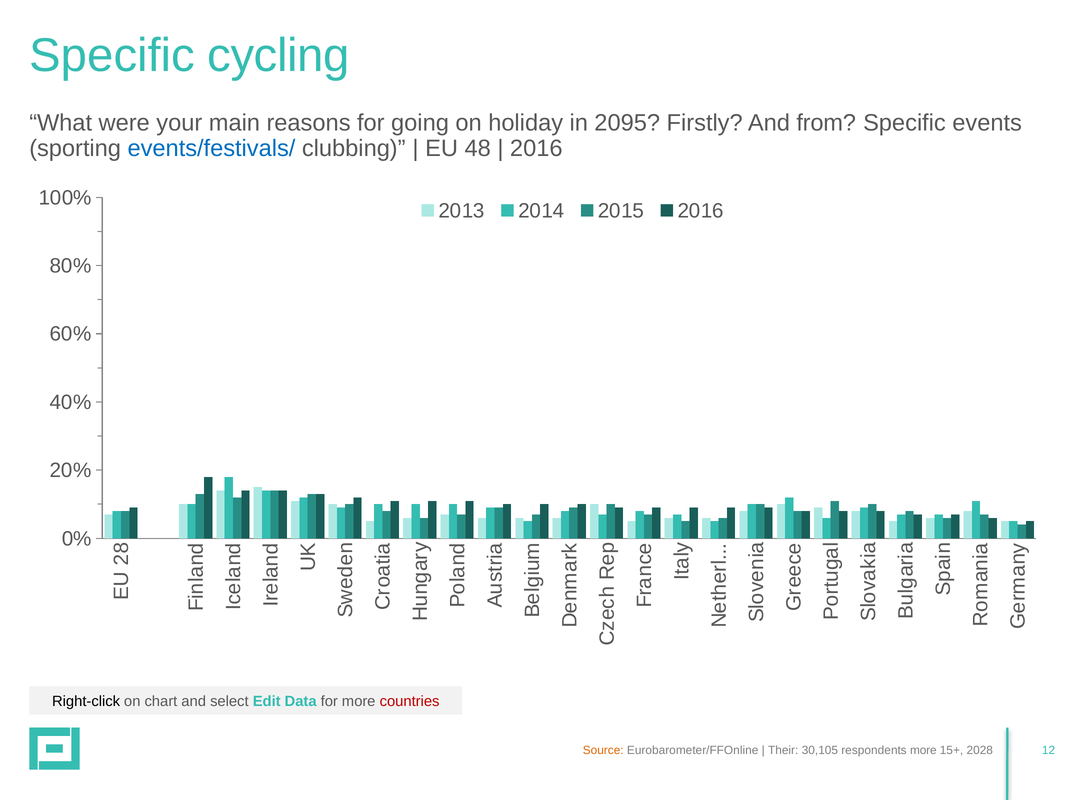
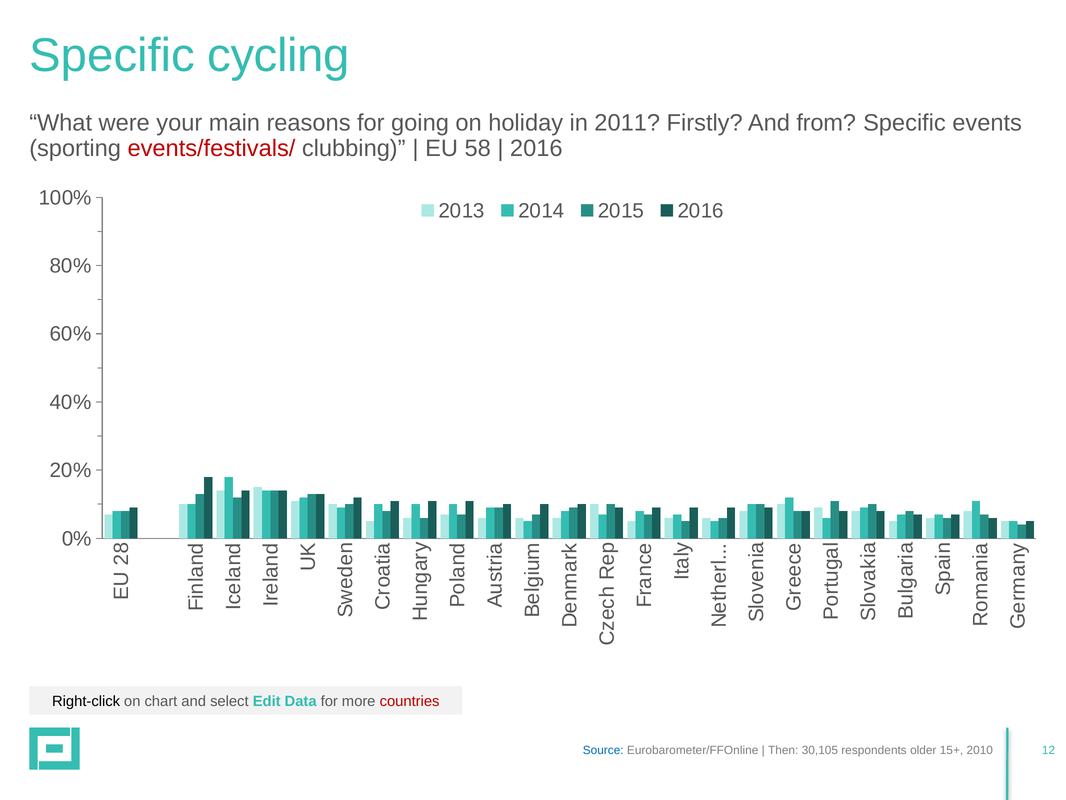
2095: 2095 -> 2011 (627, 123)
events/festivals/ colour: blue -> red (211, 148)
48: 48 -> 58 (478, 148)
Source colour: orange -> blue (603, 750)
Their: Their -> Then (783, 750)
respondents more: more -> older (923, 750)
2028: 2028 -> 2010 (980, 750)
